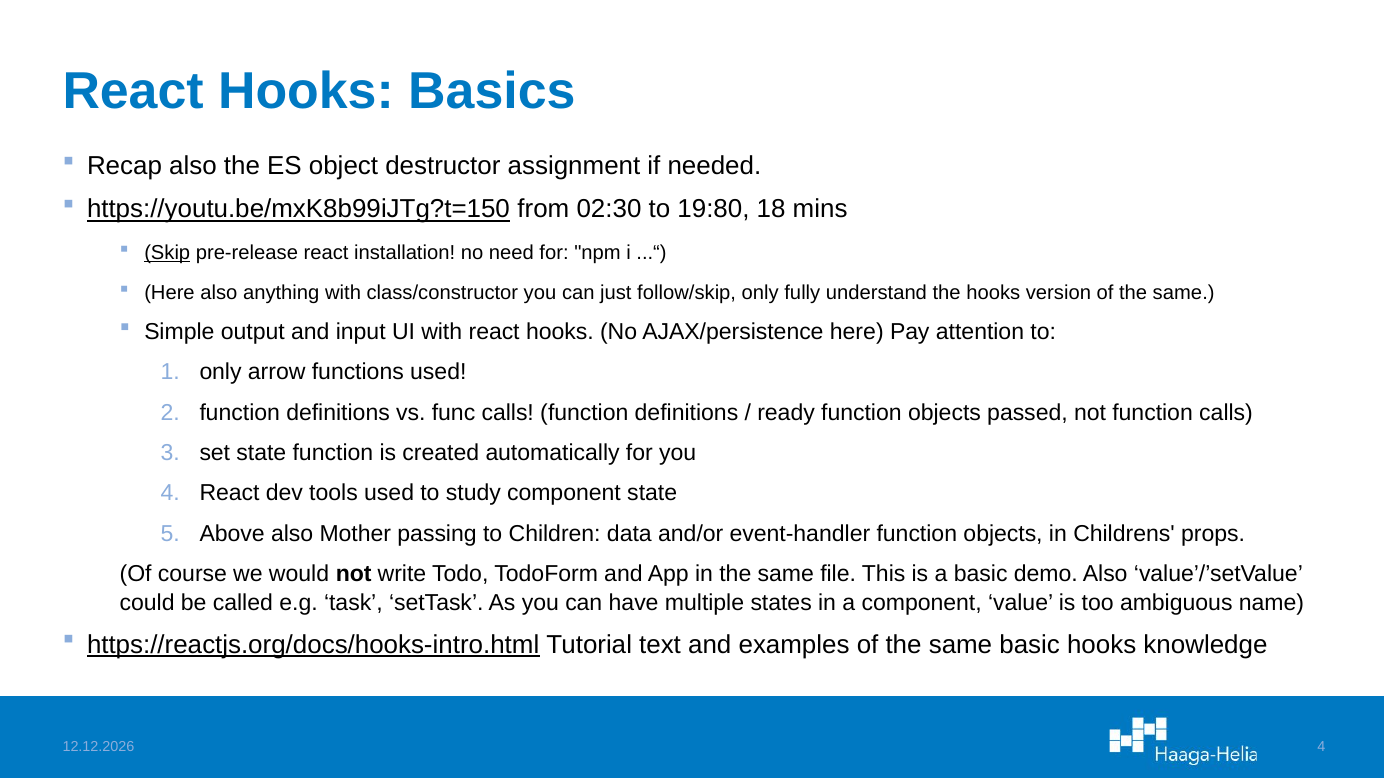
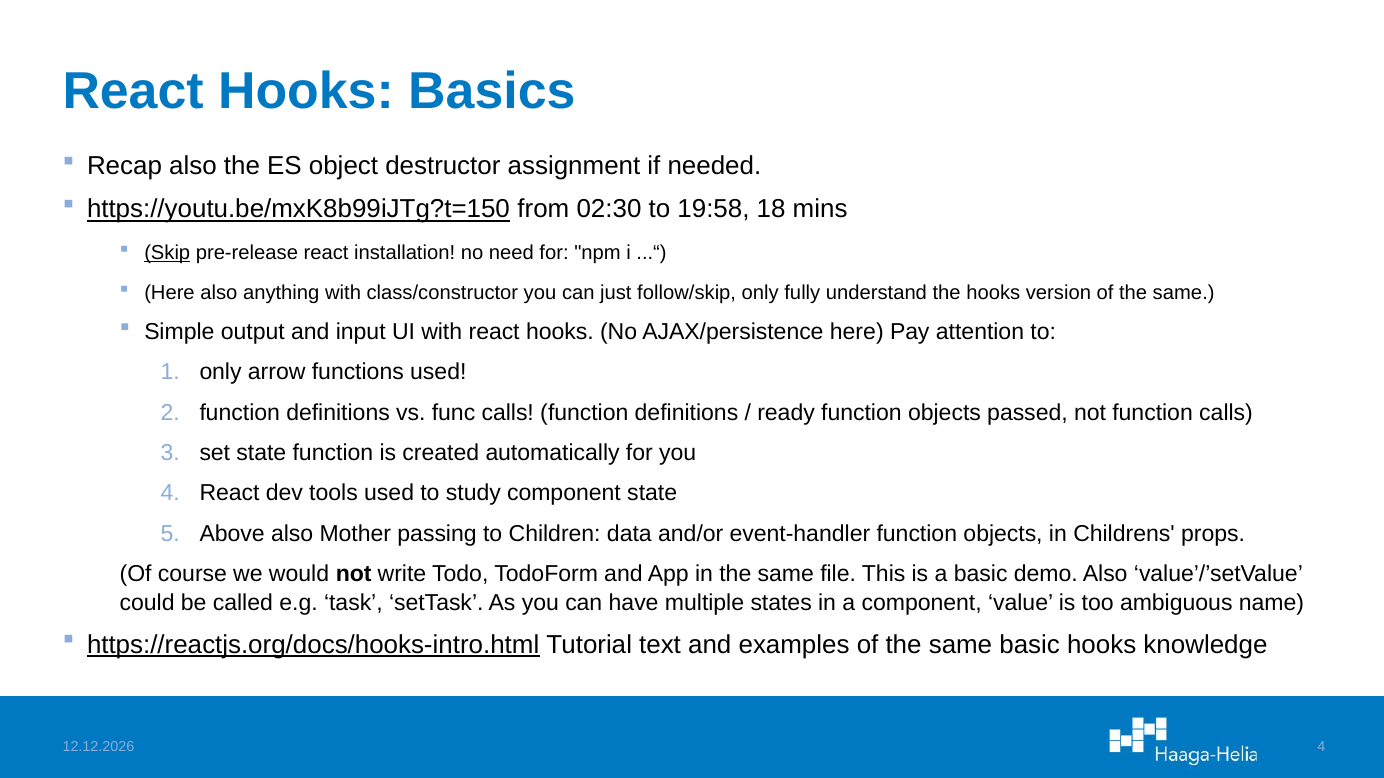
19:80: 19:80 -> 19:58 (713, 210)
